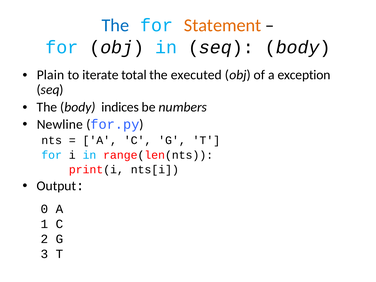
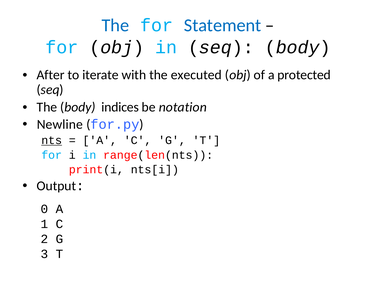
Statement colour: orange -> blue (223, 25)
Plain: Plain -> After (51, 75)
total: total -> with (134, 75)
exception: exception -> protected (304, 75)
numbers: numbers -> notation (183, 107)
nts underline: none -> present (52, 140)
